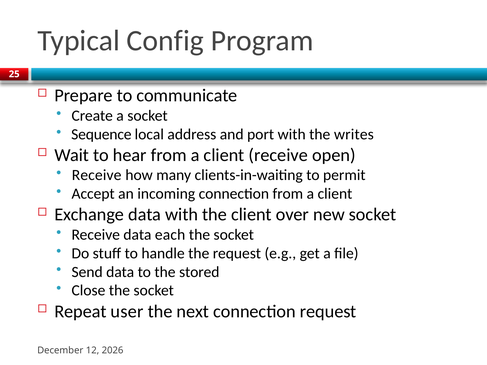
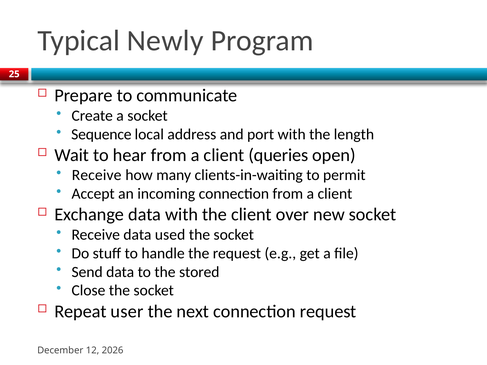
Config: Config -> Newly (165, 41)
writes: writes -> length (354, 134)
client receive: receive -> queries (278, 155)
each: each -> used (170, 235)
